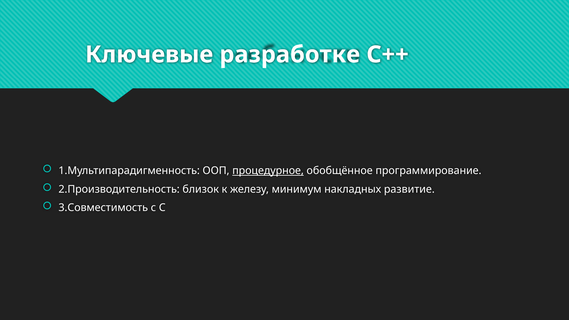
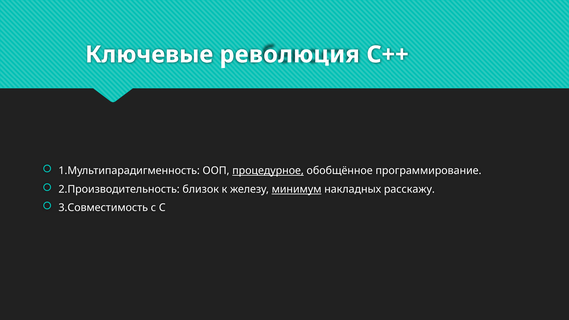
разработке: разработке -> революция (290, 55)
минимум underline: none -> present (297, 189)
развитие: развитие -> расскажу (409, 189)
